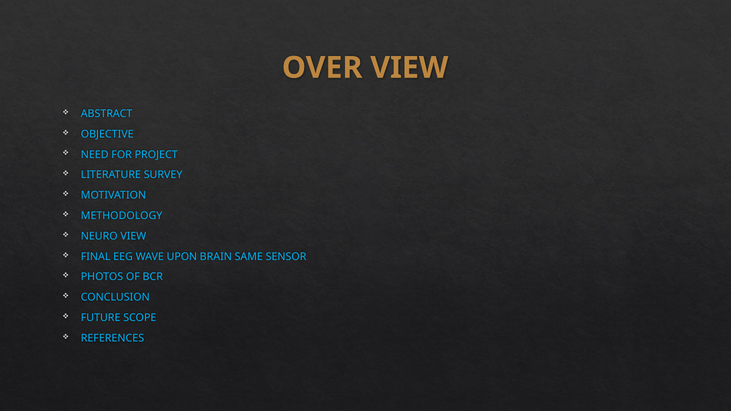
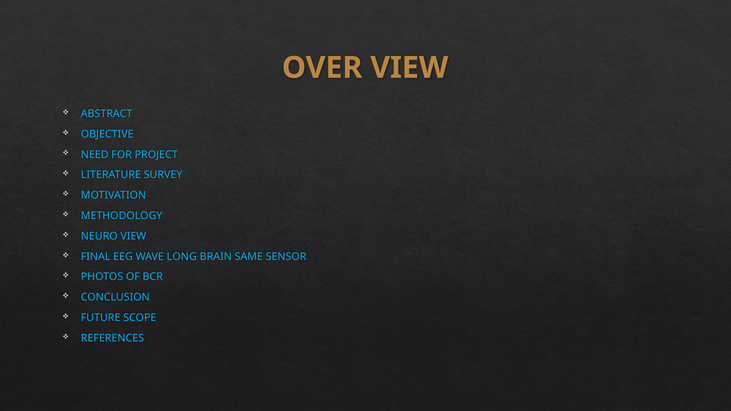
UPON: UPON -> LONG (182, 257)
